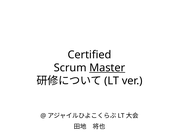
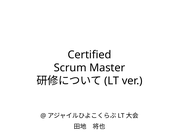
Master underline: present -> none (107, 68)
